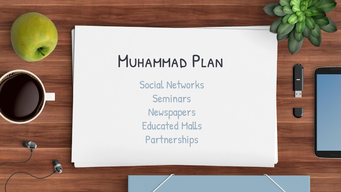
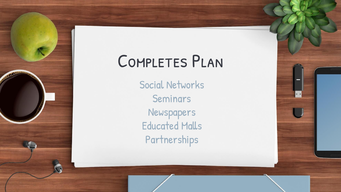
Muhammad: Muhammad -> Completes (153, 61)
